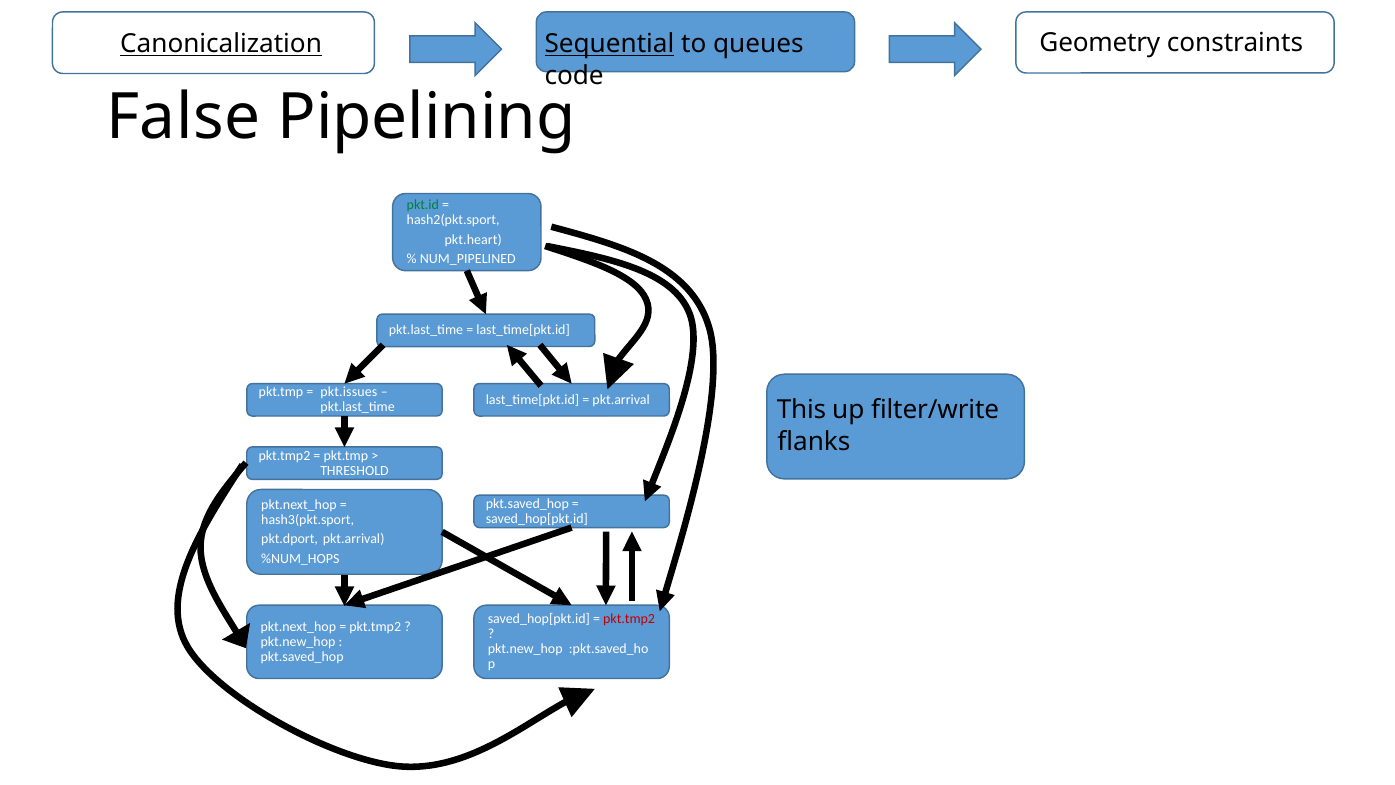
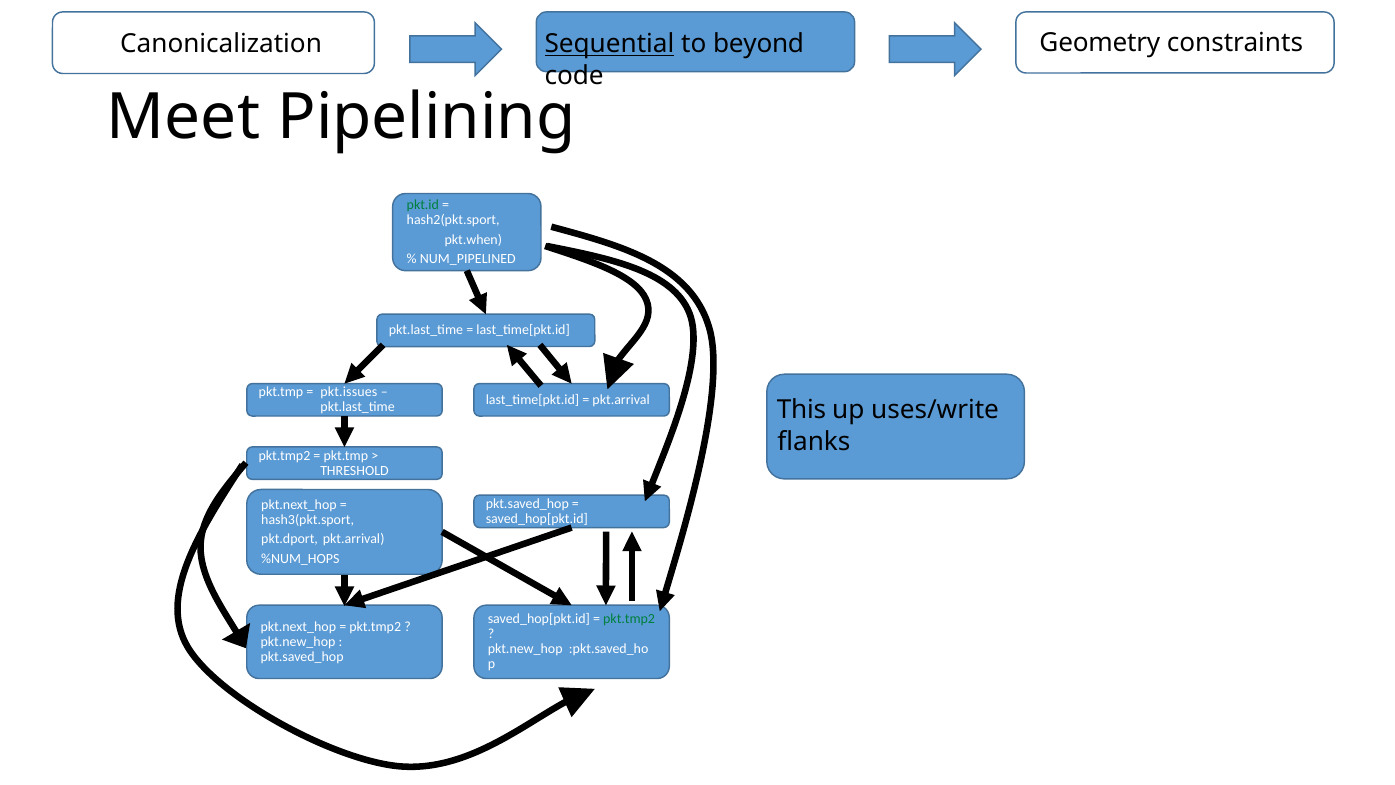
Canonicalization underline: present -> none (221, 44)
queues: queues -> beyond (759, 44)
False: False -> Meet (183, 117)
pkt.heart: pkt.heart -> pkt.when (473, 239)
filter/write: filter/write -> uses/write (935, 410)
pkt.tmp2 colour: red -> green (629, 619)
